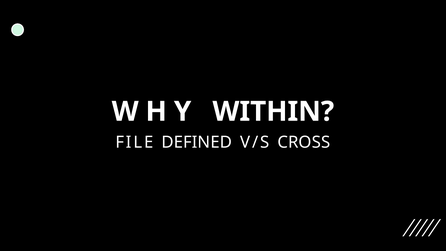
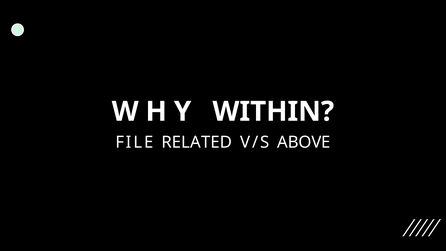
DEFINED: DEFINED -> RELATED (197, 142)
CROSS: CROSS -> ABOVE (304, 142)
